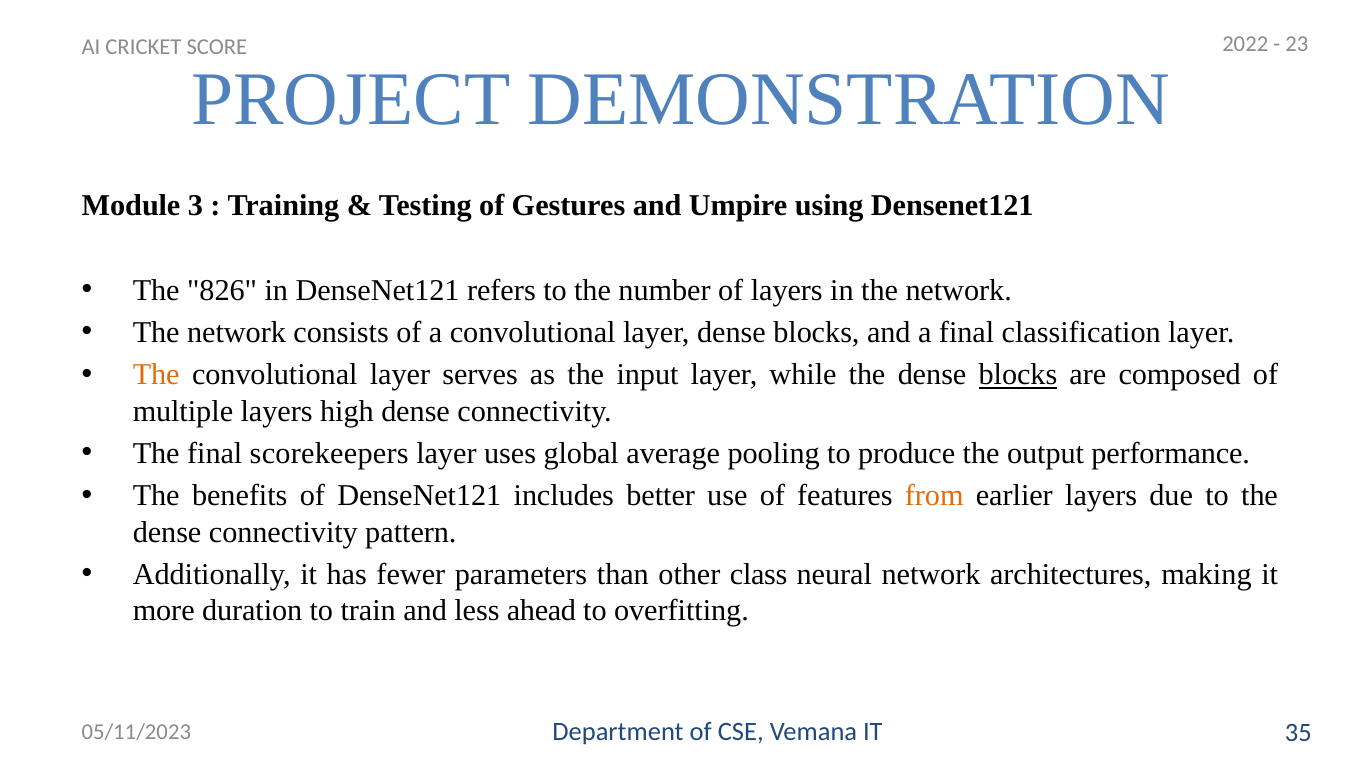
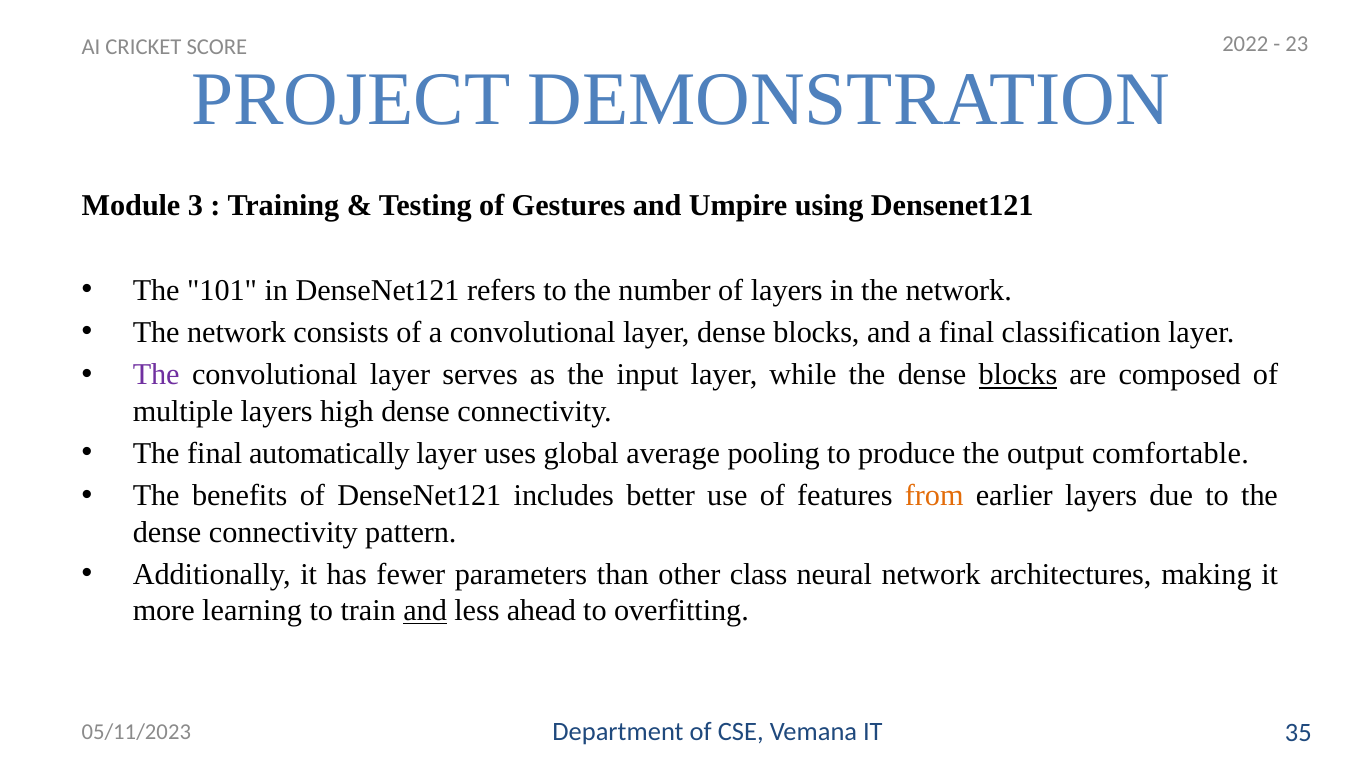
826: 826 -> 101 (222, 290)
The colour: orange -> purple (156, 375)
scorekeepers: scorekeepers -> automatically (330, 454)
performance: performance -> comfortable (1170, 454)
duration: duration -> learning (252, 611)
and underline: none -> present (425, 611)
